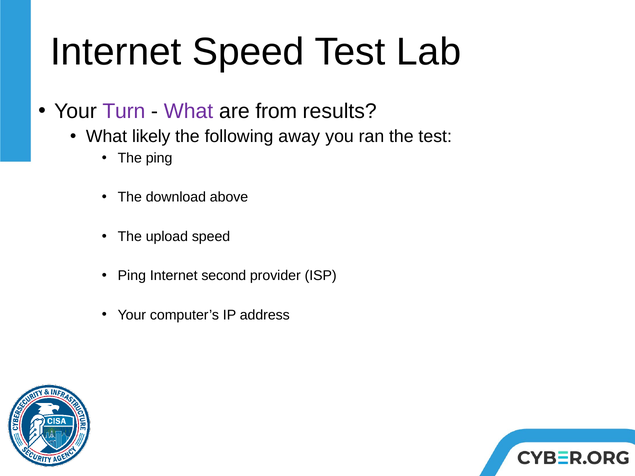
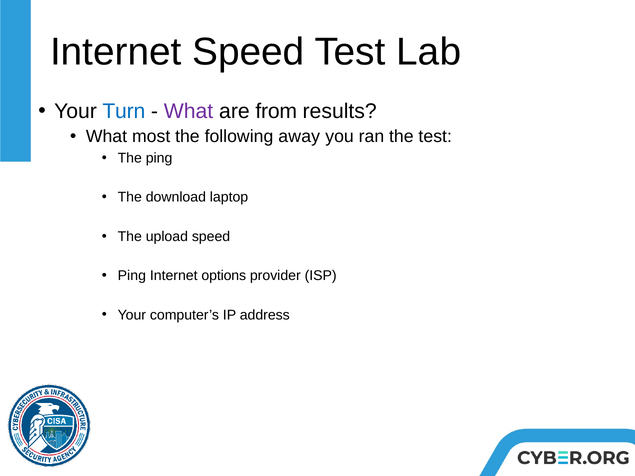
Turn colour: purple -> blue (124, 111)
likely: likely -> most (151, 137)
above: above -> laptop (229, 197)
second: second -> options (224, 276)
